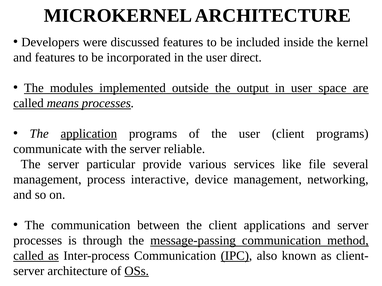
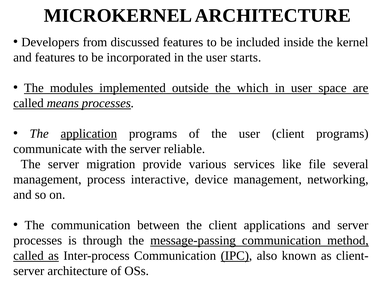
were: were -> from (95, 42)
direct: direct -> starts (246, 58)
output: output -> which (253, 88)
particular: particular -> migration (111, 164)
OSs underline: present -> none (137, 271)
